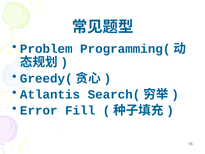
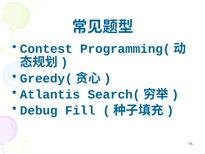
Problem: Problem -> Contest (46, 49)
Error: Error -> Debug (39, 110)
